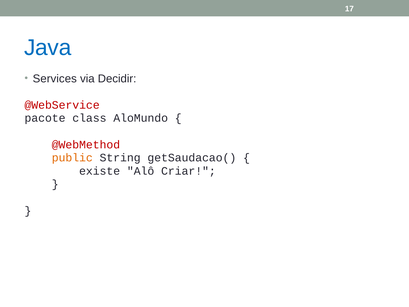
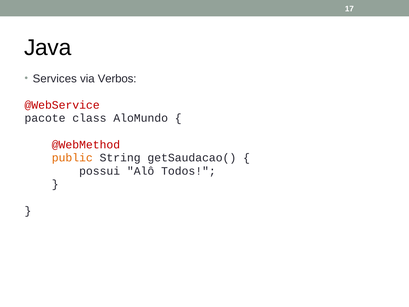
Java colour: blue -> black (48, 48)
Decidir: Decidir -> Verbos (117, 79)
existe: existe -> possui (100, 171)
Criar: Criar -> Todos (188, 171)
